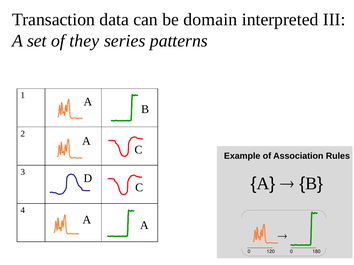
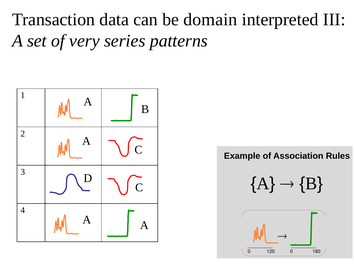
they: they -> very (84, 41)
